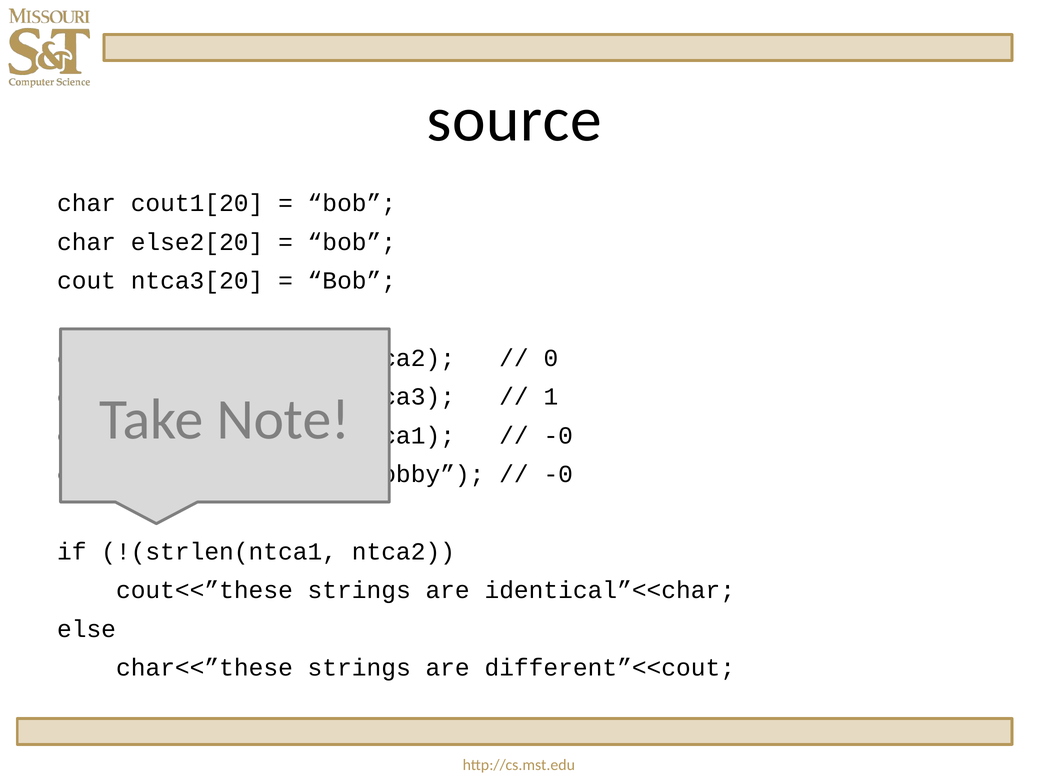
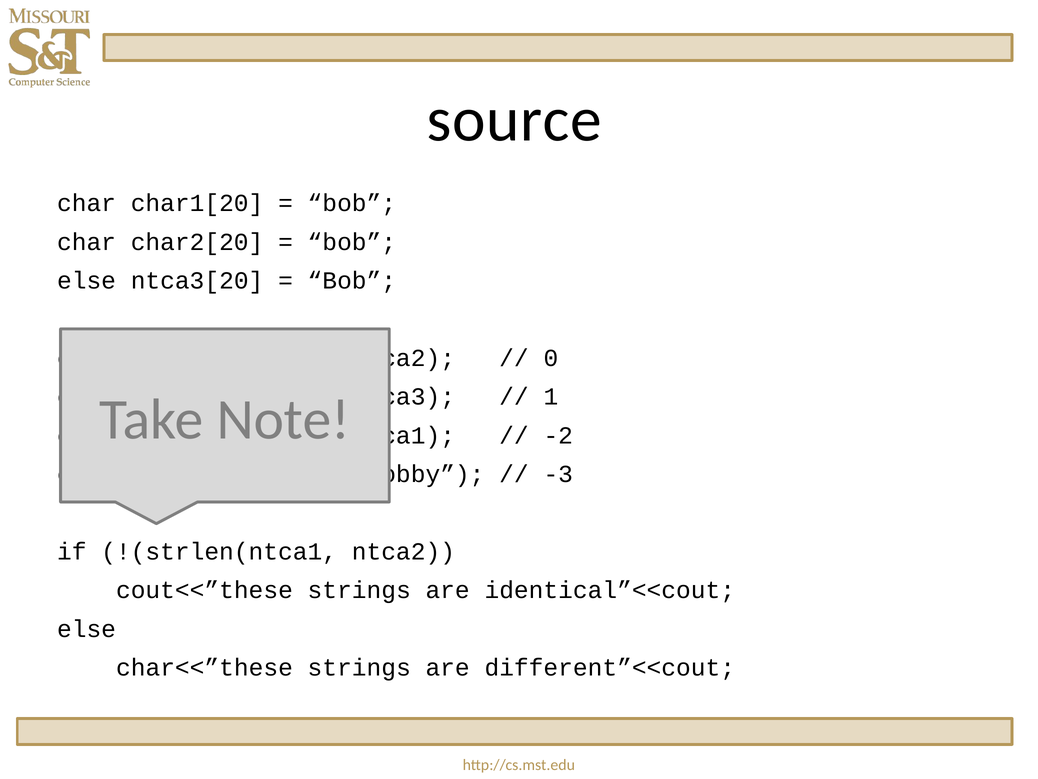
cout1[20: cout1[20 -> char1[20 (197, 203)
else2[20: else2[20 -> char2[20 (197, 242)
cout: cout -> else (87, 281)
-0: -0 -> -2 (558, 435)
-0: -0 -> -3 (558, 474)
identical”<<char: identical”<<char -> identical”<<cout (610, 590)
